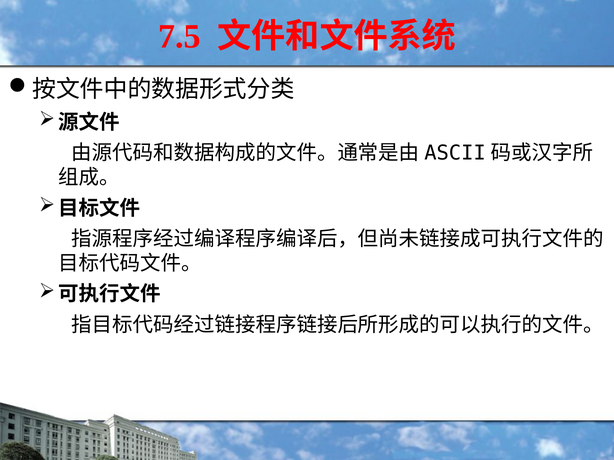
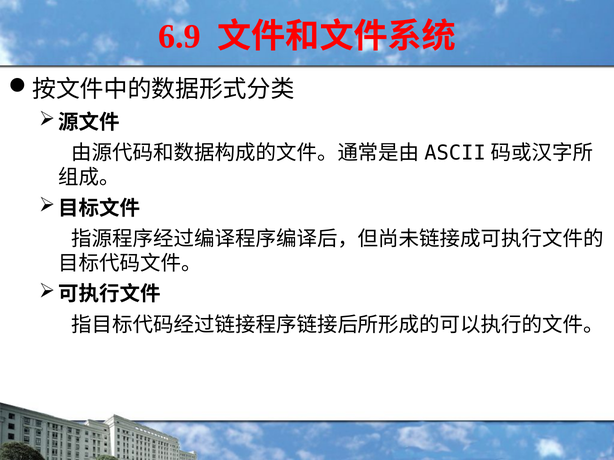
7.5: 7.5 -> 6.9 (179, 37)
